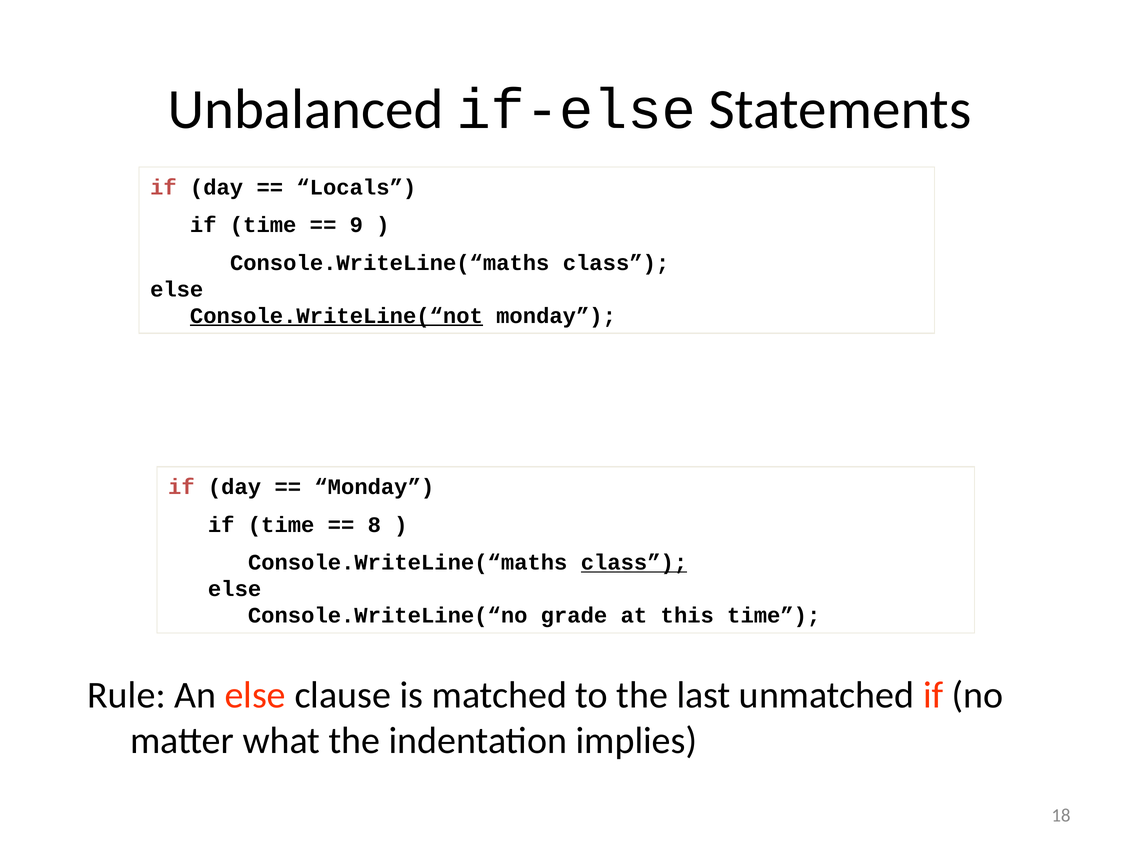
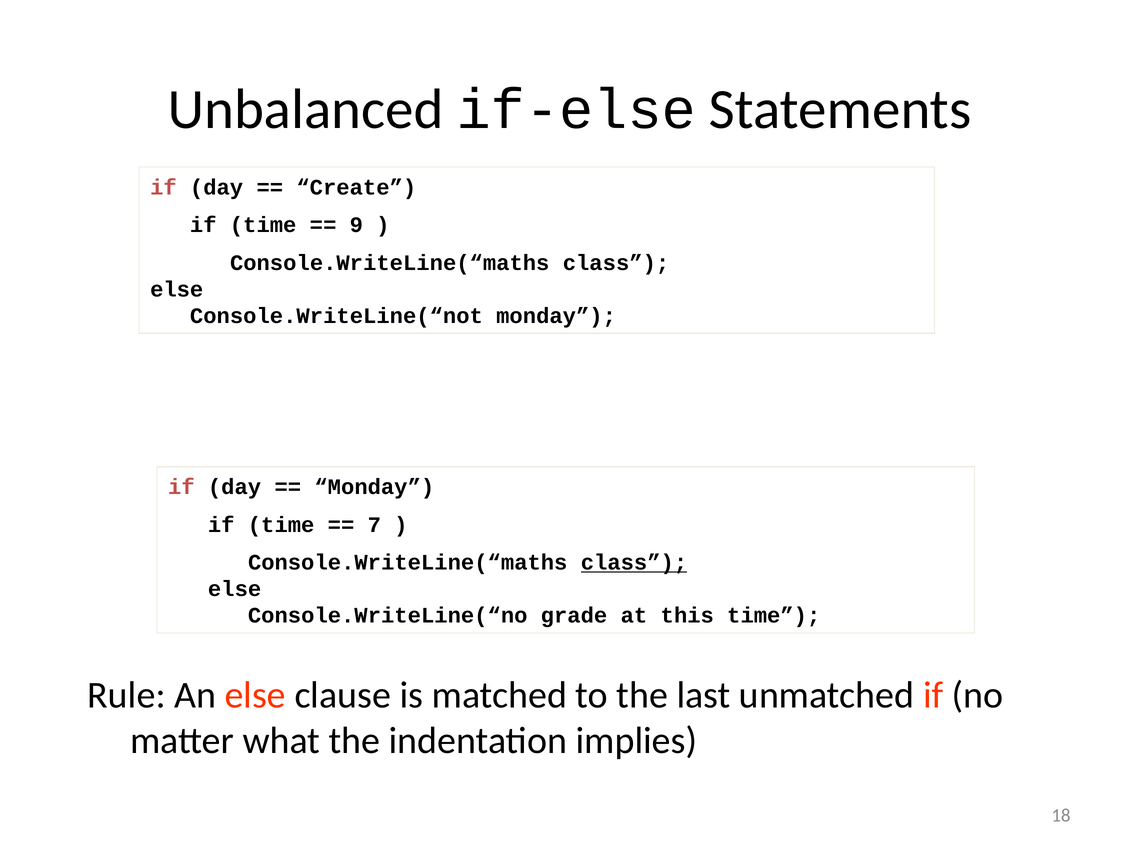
Locals: Locals -> Create (356, 187)
Console.WriteLine(“not underline: present -> none (336, 316)
8: 8 -> 7 (374, 525)
